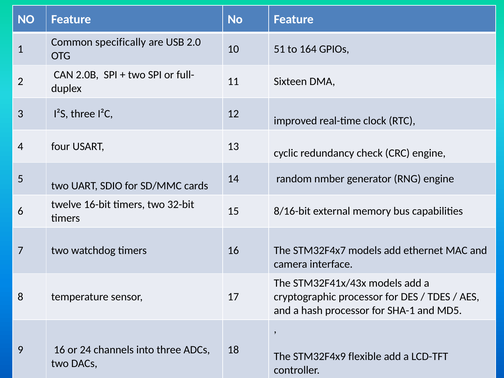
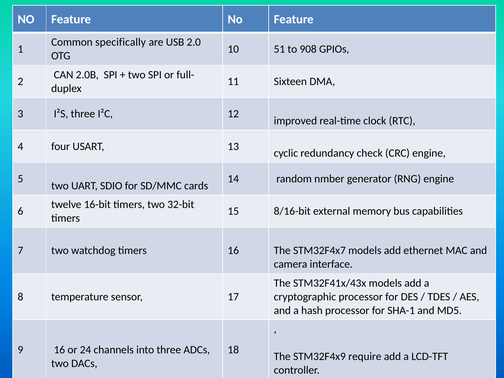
164: 164 -> 908 (308, 49)
flexible: flexible -> require (365, 357)
